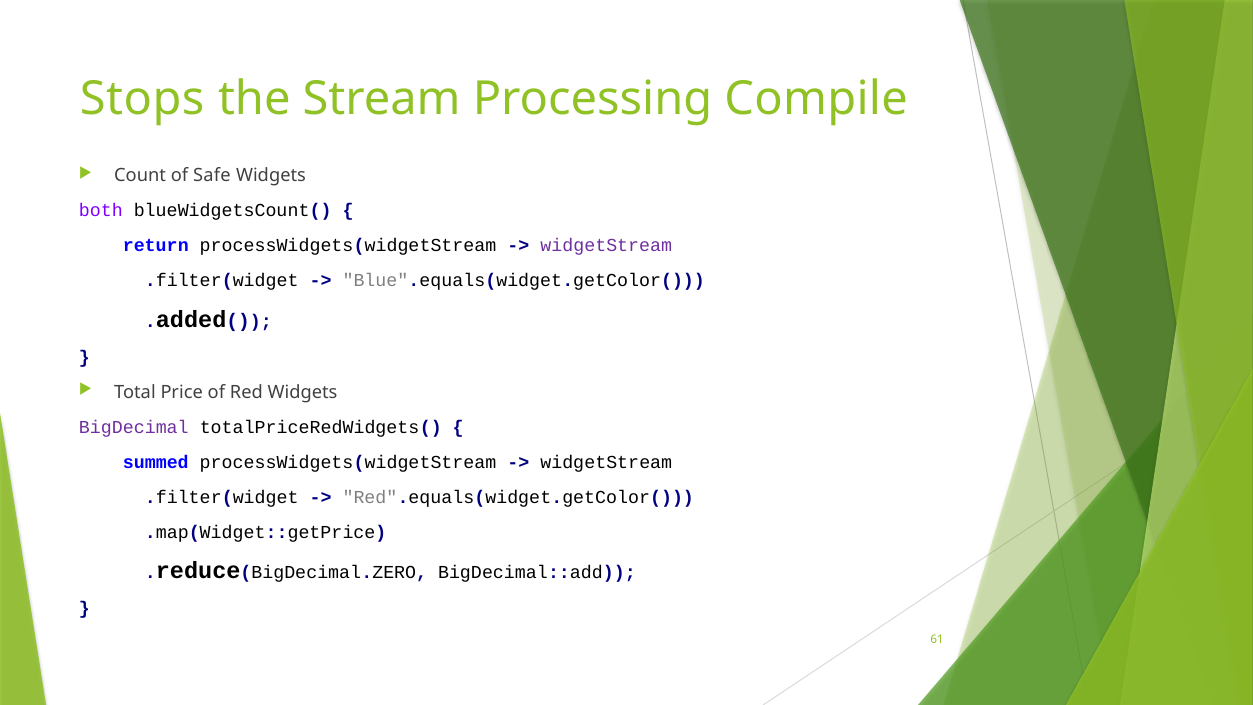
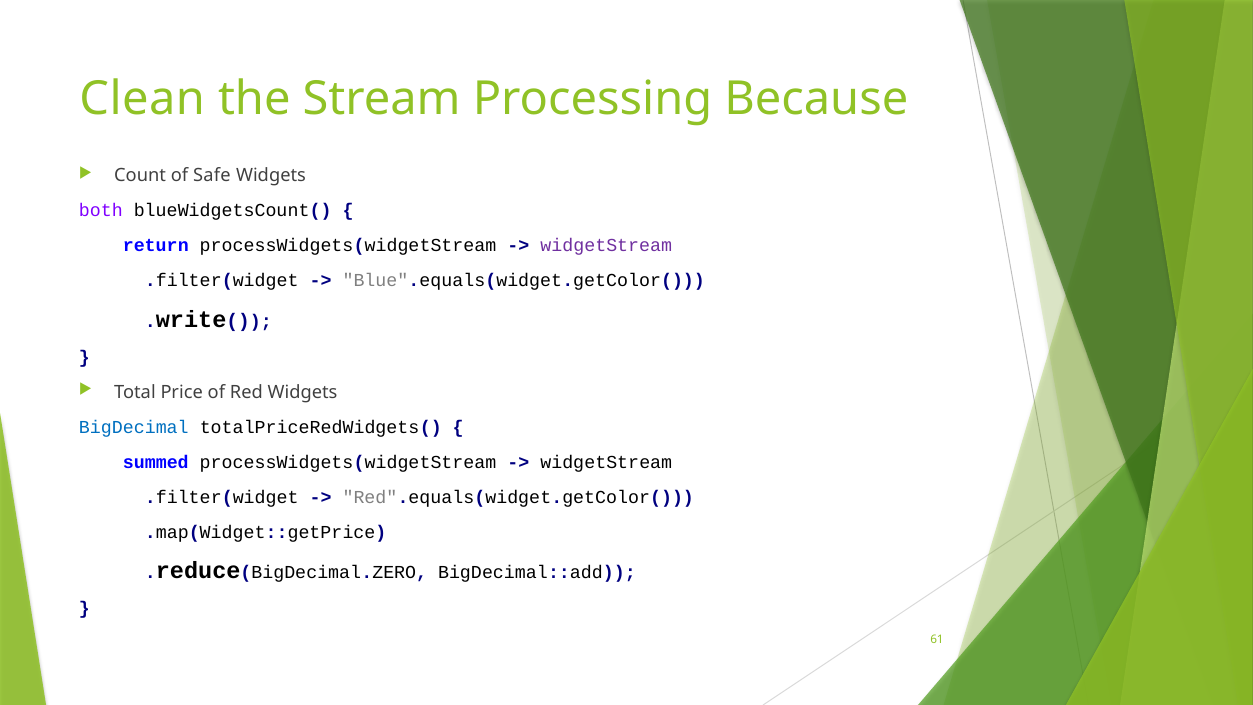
Stops: Stops -> Clean (142, 99)
Compile: Compile -> Because (816, 99)
added: added -> write (191, 319)
BigDecimal colour: purple -> blue (134, 427)
